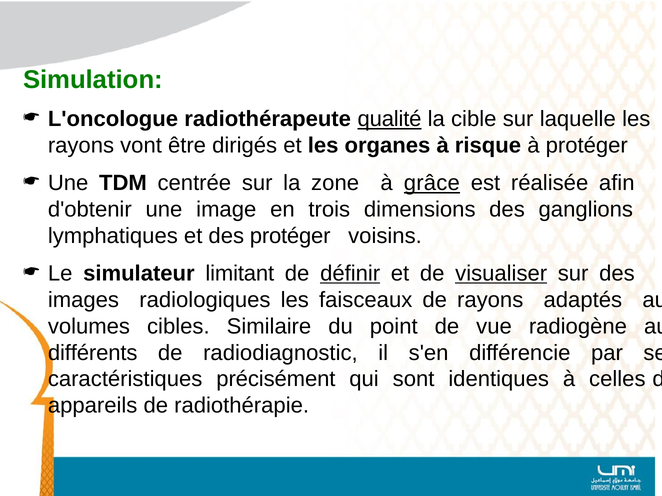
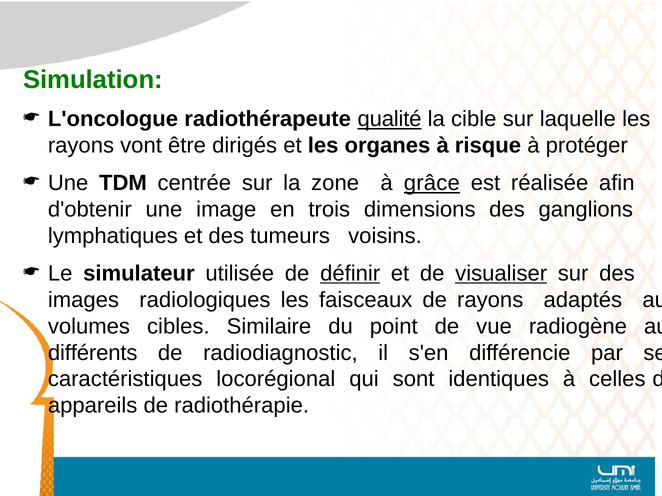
des protéger: protéger -> tumeurs (290, 236)
limitant: limitant -> utilisée (240, 274)
précisément: précisément -> locorégional (276, 380)
